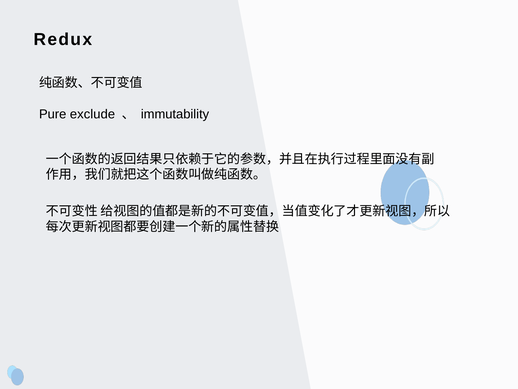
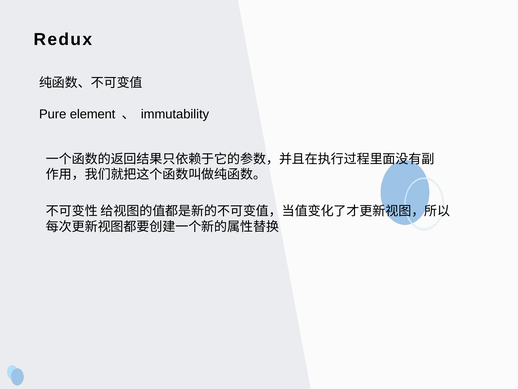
exclude: exclude -> element (93, 114)
